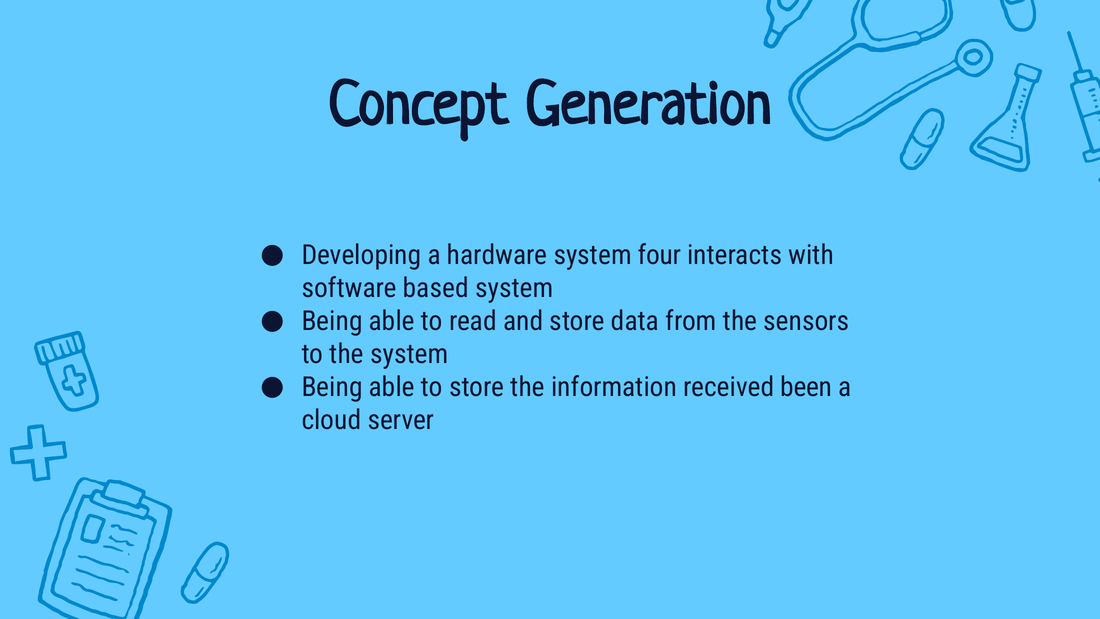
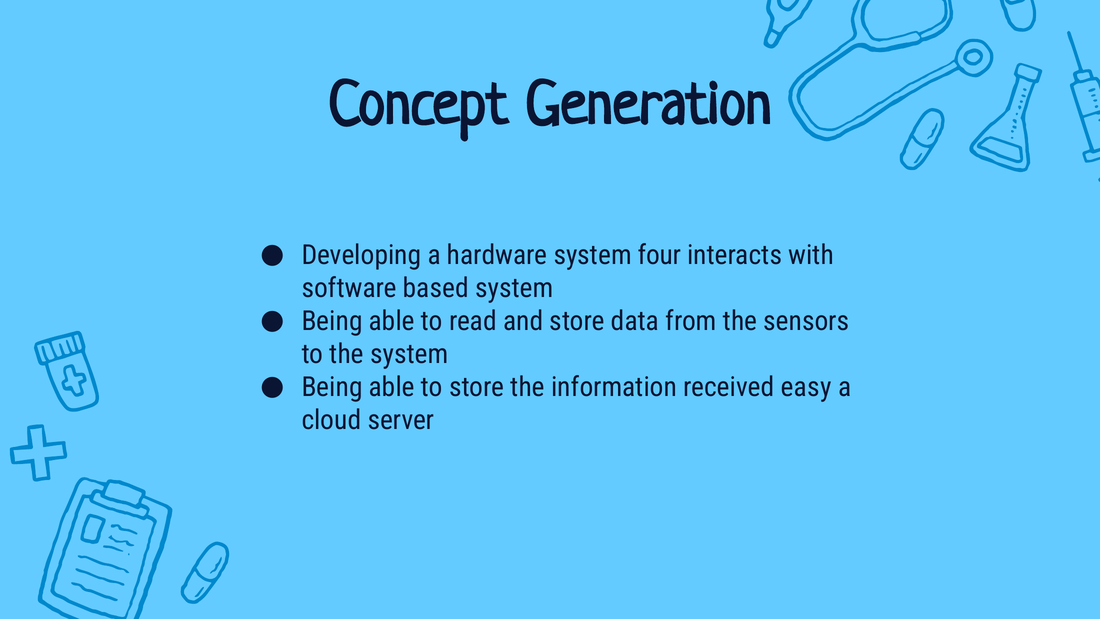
been: been -> easy (806, 387)
